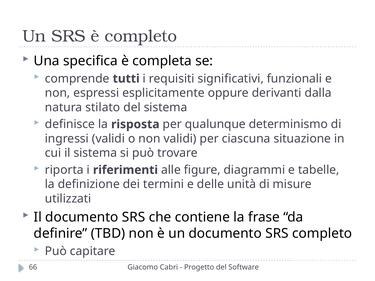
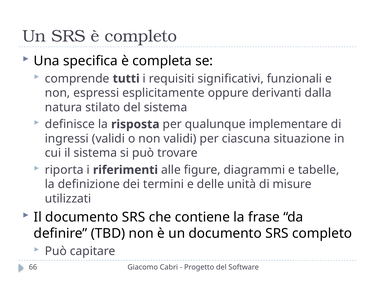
determinismo: determinismo -> implementare (288, 124)
